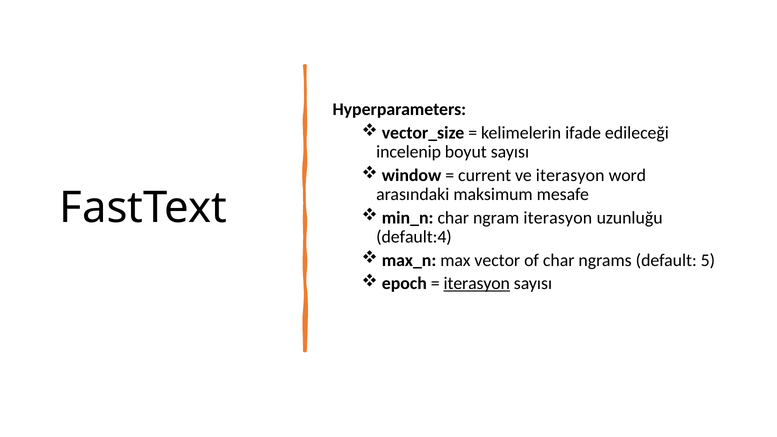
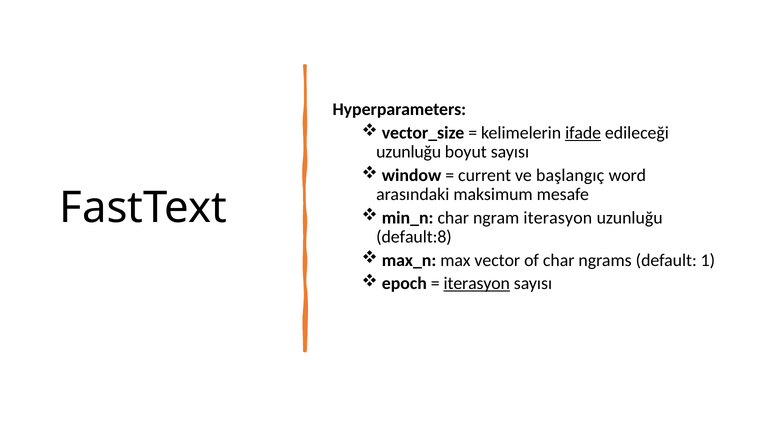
ifade underline: none -> present (583, 133)
incelenip: incelenip -> uzunluğu (409, 152)
ve iterasyon: iterasyon -> başlangıç (570, 175)
default:4: default:4 -> default:8 (414, 237)
5: 5 -> 1 (708, 260)
